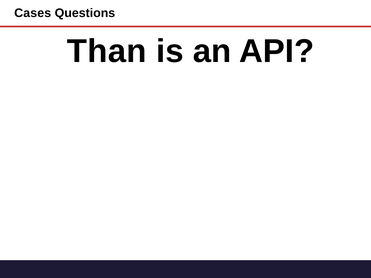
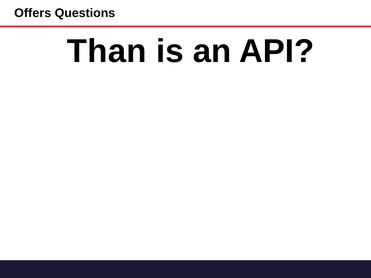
Cases: Cases -> Offers (33, 13)
